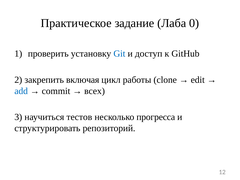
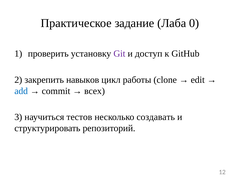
Git colour: blue -> purple (119, 54)
включая: включая -> навыков (83, 80)
прогресса: прогресса -> создавать (156, 117)
